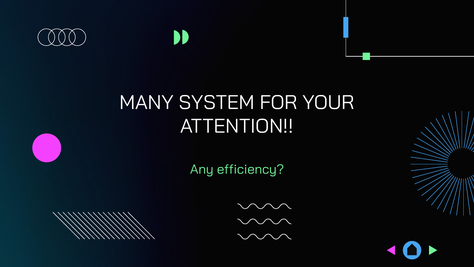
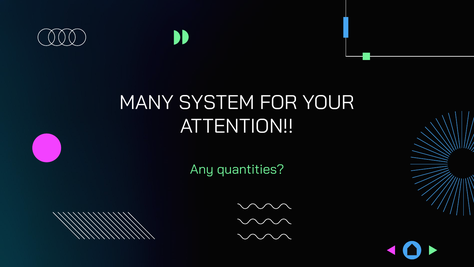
efficiency: efficiency -> quantities (251, 169)
